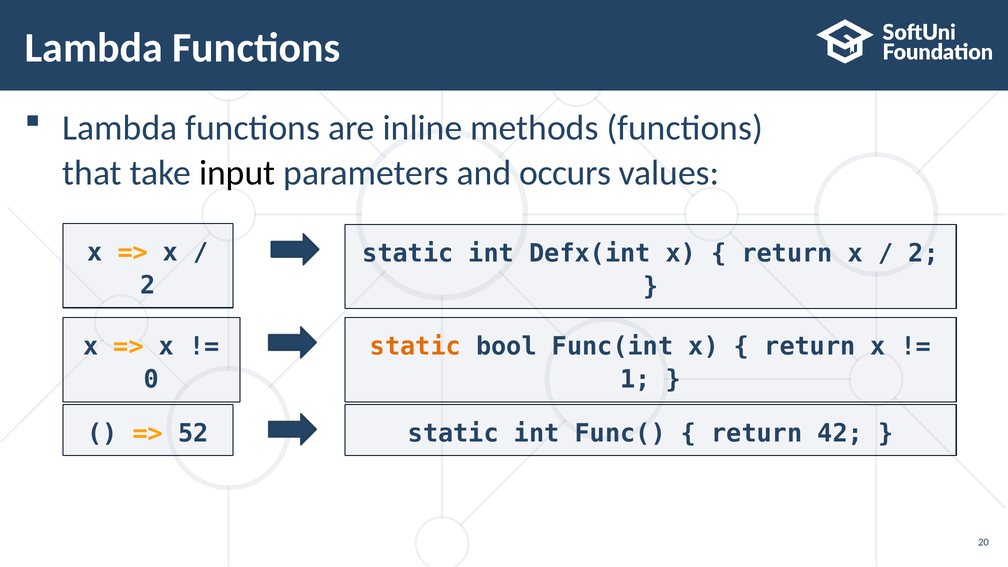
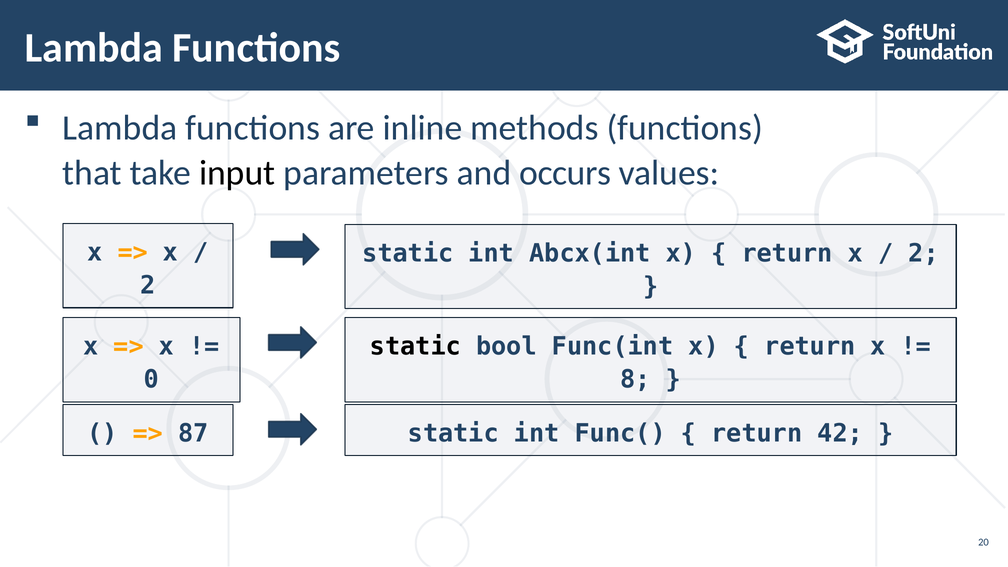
Defx(int: Defx(int -> Abcx(int (590, 253)
static colour: orange -> black (415, 346)
1: 1 -> 8 (635, 380)
52: 52 -> 87 (193, 433)
